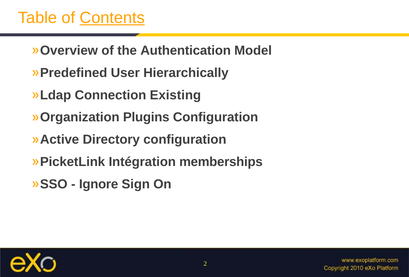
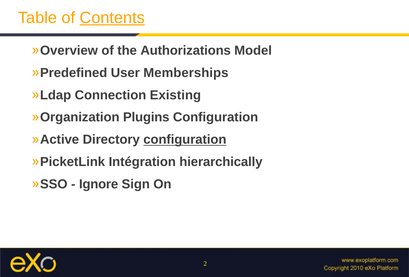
Authentication: Authentication -> Authorizations (186, 51)
Hierarchically: Hierarchically -> Memberships (186, 73)
configuration underline: none -> present (185, 140)
memberships: memberships -> hierarchically (221, 162)
